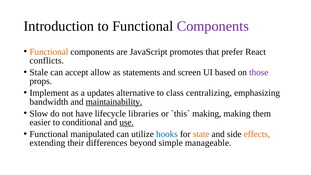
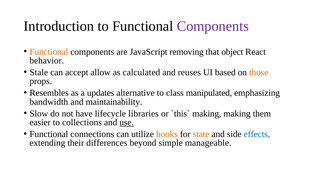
promotes: promotes -> removing (187, 52)
prefer: prefer -> object (232, 52)
conflicts: conflicts -> behavior (47, 61)
statements: statements -> calculated (141, 72)
screen: screen -> reuses (189, 72)
those colour: purple -> orange (259, 72)
Implement: Implement -> Resembles (49, 93)
centralizing: centralizing -> manipulated (209, 93)
maintainability underline: present -> none (114, 102)
conditional: conditional -> collections (82, 122)
manipulated: manipulated -> connections (92, 134)
hooks colour: blue -> orange (167, 134)
effects colour: orange -> blue (257, 134)
